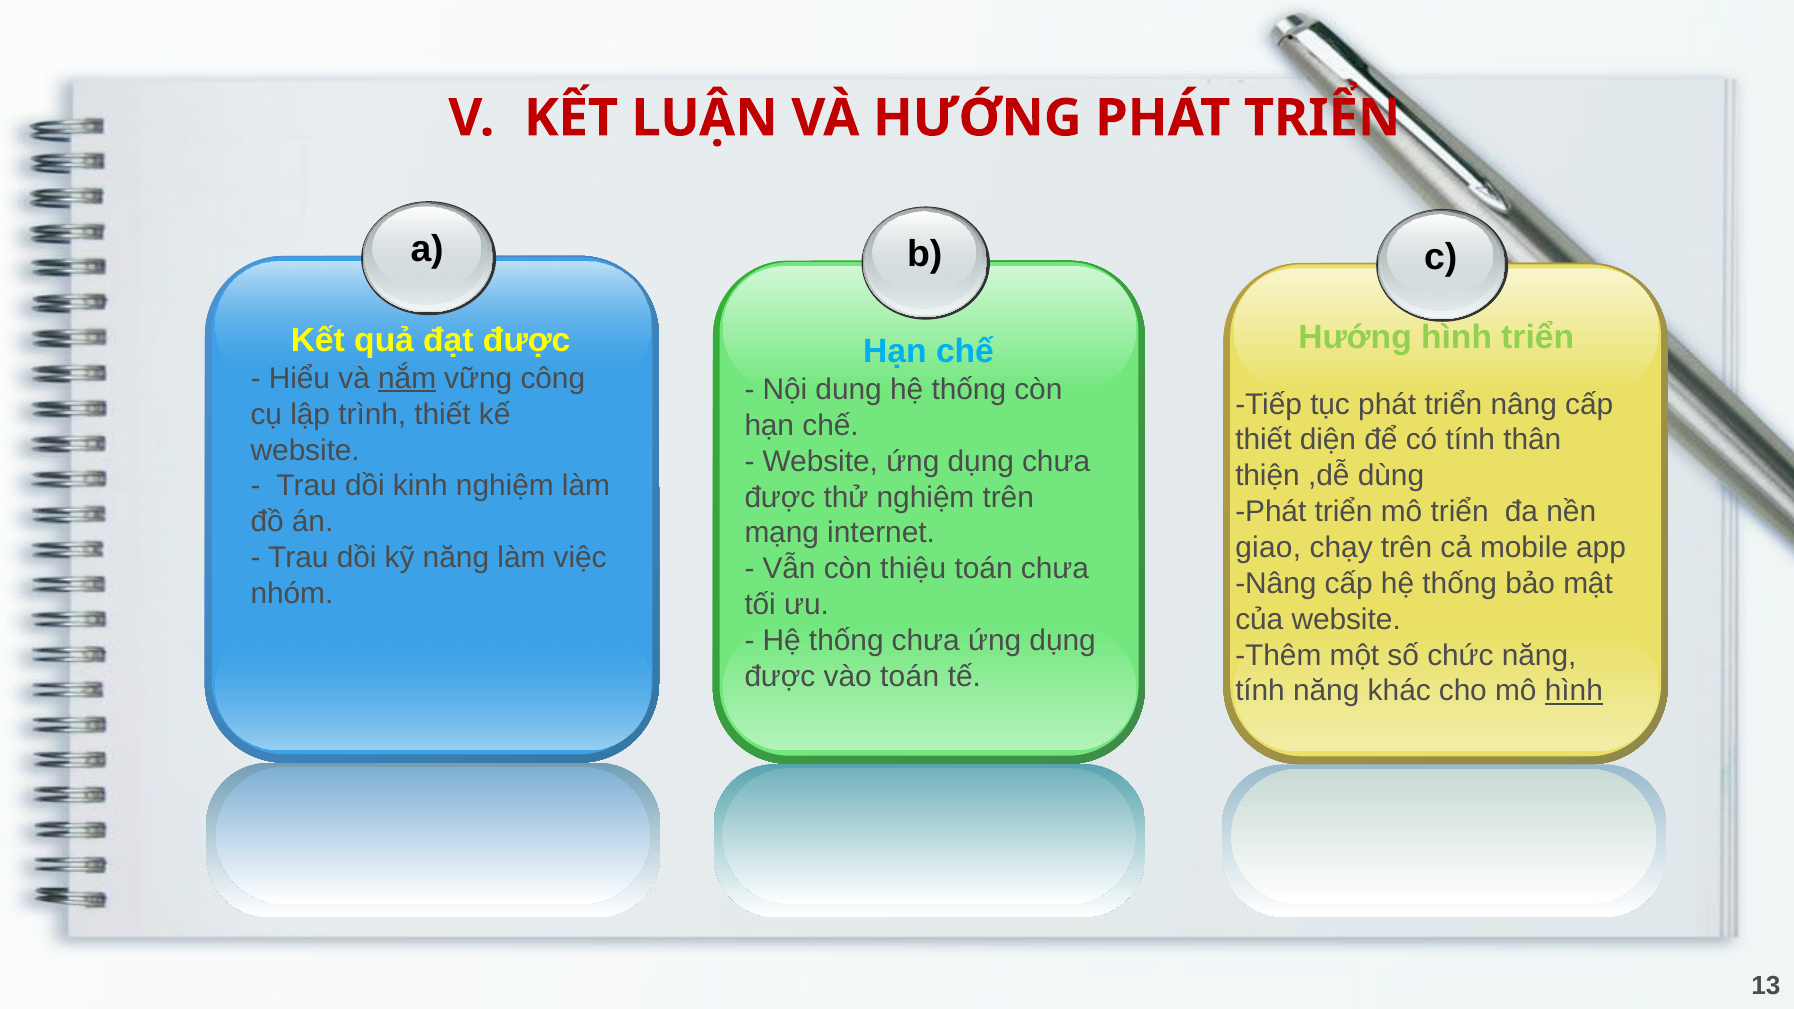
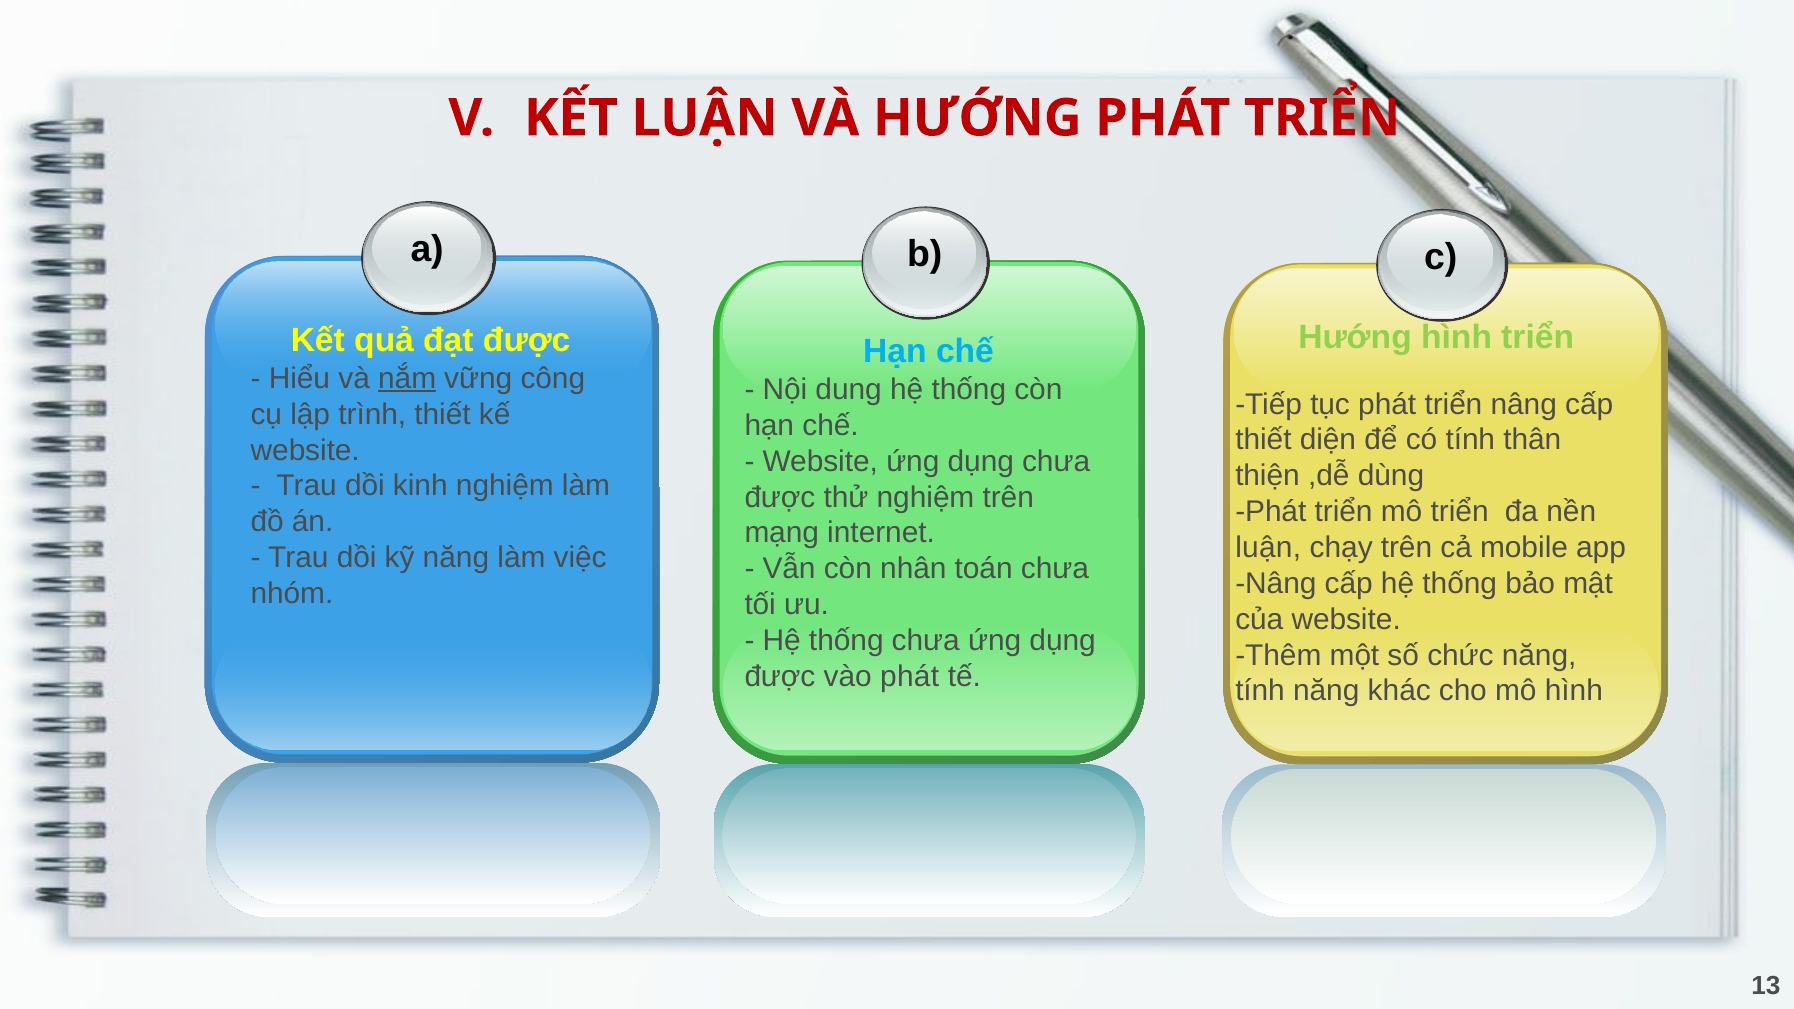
giao: giao -> luận (1268, 548)
thiệu: thiệu -> nhân (913, 569)
vào toán: toán -> phát (910, 677)
hình underline: present -> none (1574, 691)
